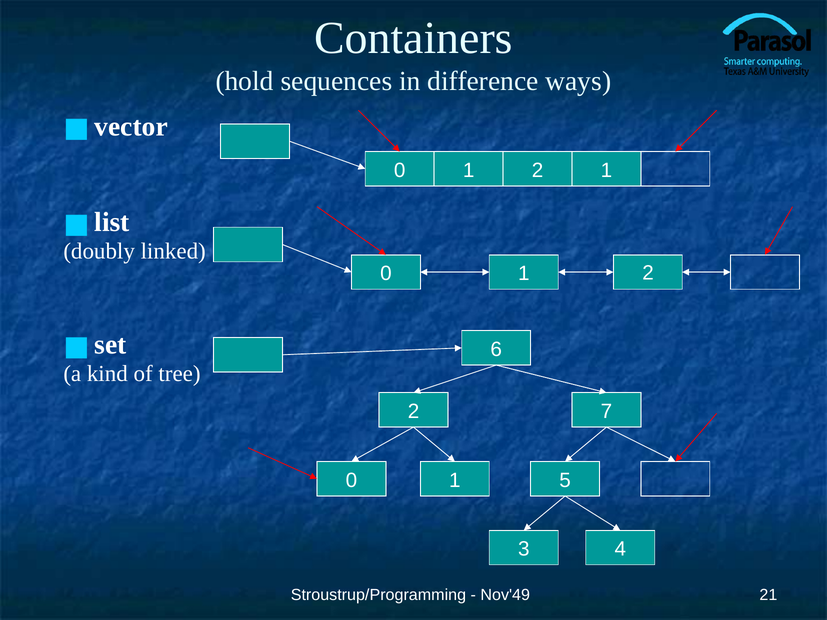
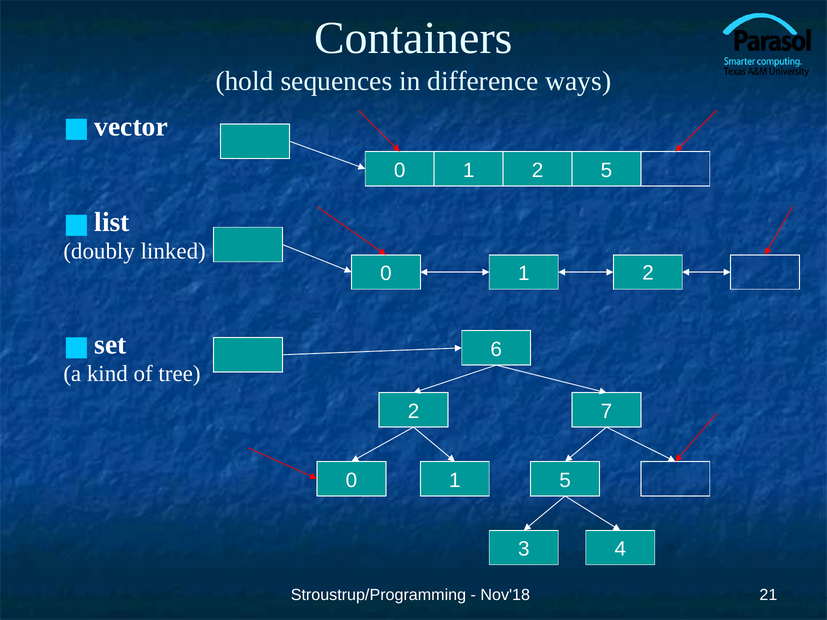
1 2 1: 1 -> 5 (606, 170)
Nov'49: Nov'49 -> Nov'18 (505, 595)
